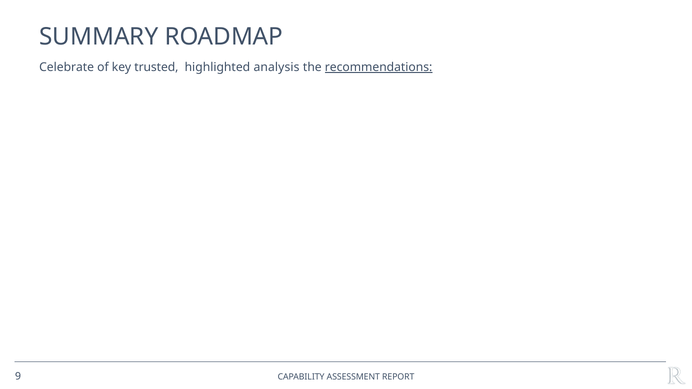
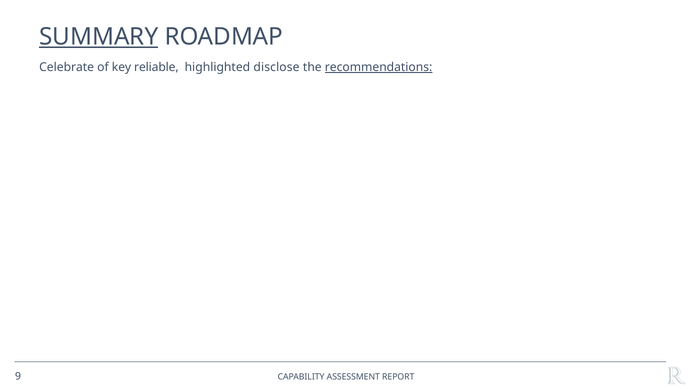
SUMMARY underline: none -> present (99, 37)
trusted: trusted -> reliable (156, 67)
analysis: analysis -> disclose (277, 67)
